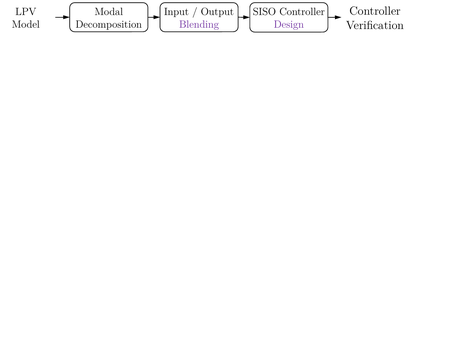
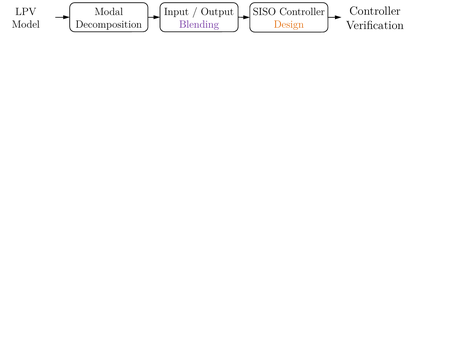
Design colour: purple -> orange (289, 24)
